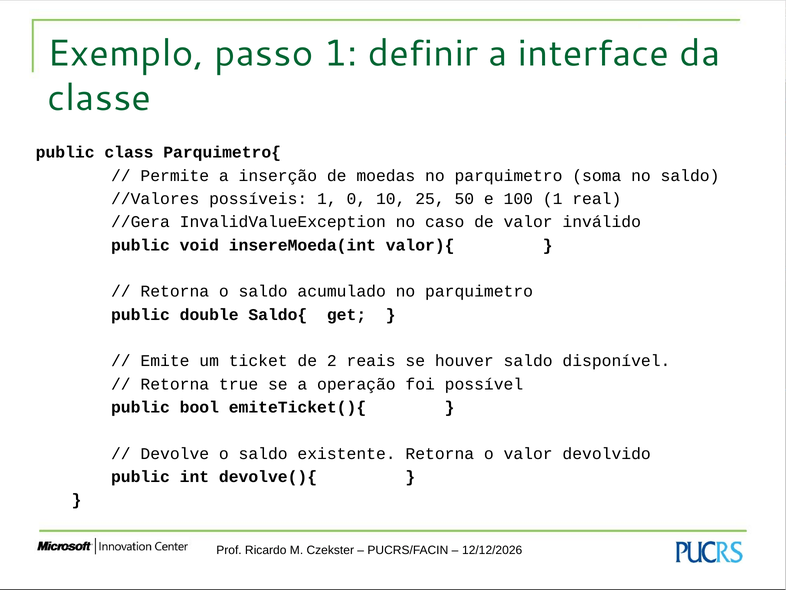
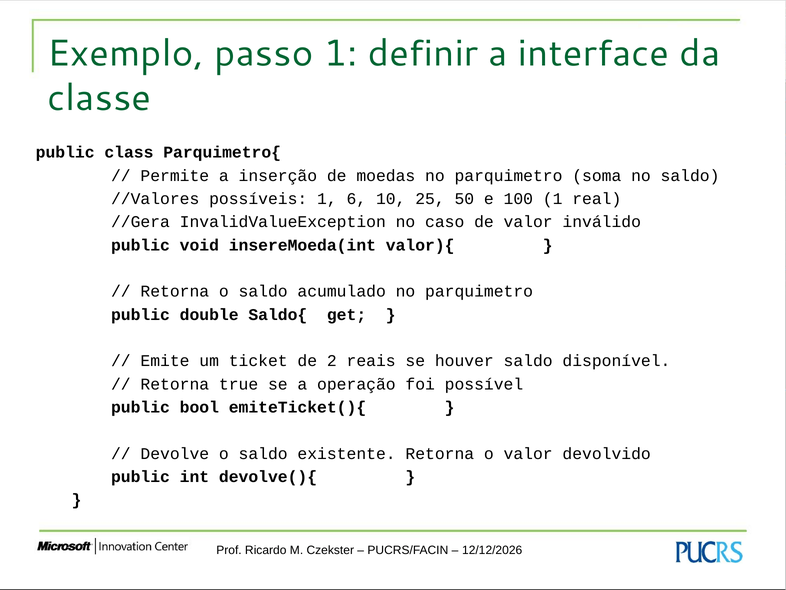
0: 0 -> 6 (356, 199)
